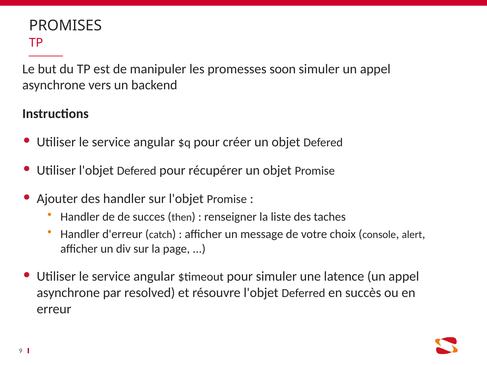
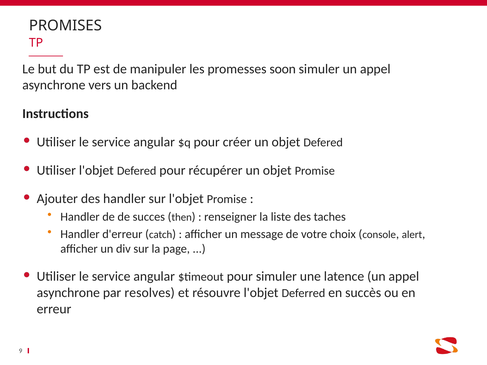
resolved: resolved -> resolves (150, 293)
